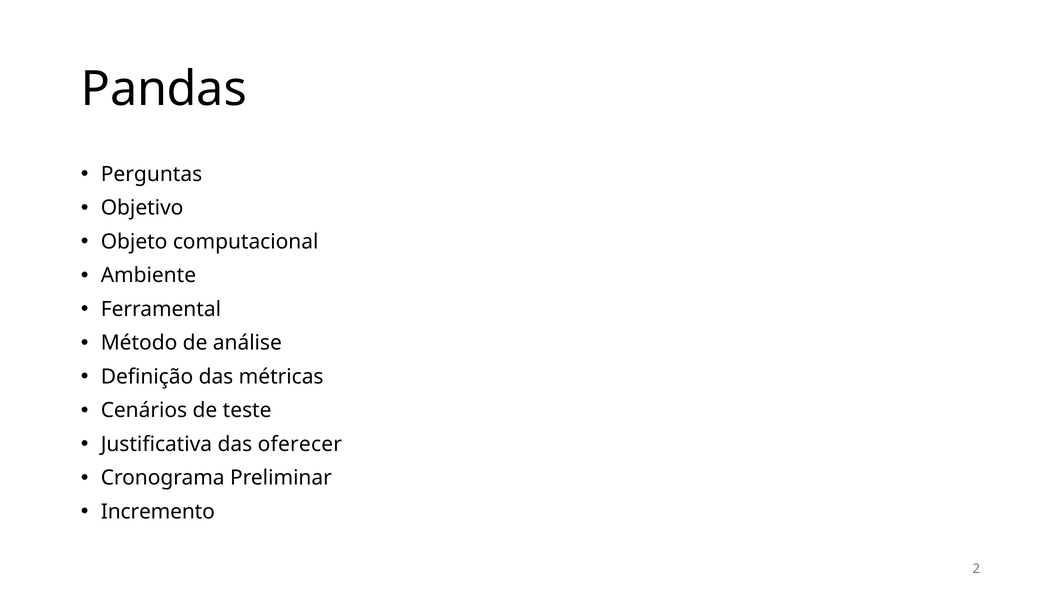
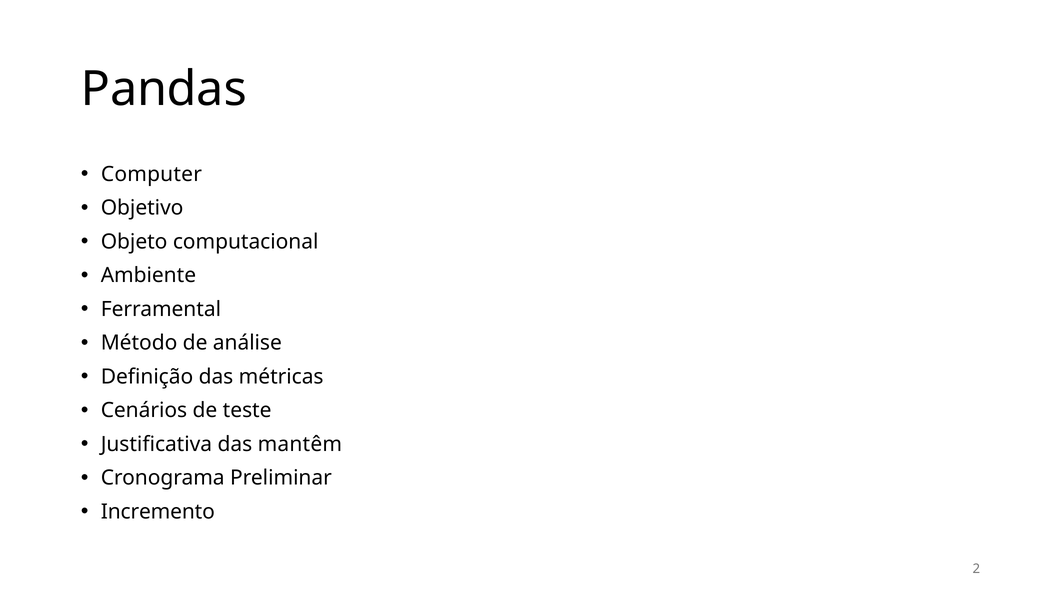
Perguntas: Perguntas -> Computer (151, 174)
oferecer: oferecer -> mantêm (300, 444)
